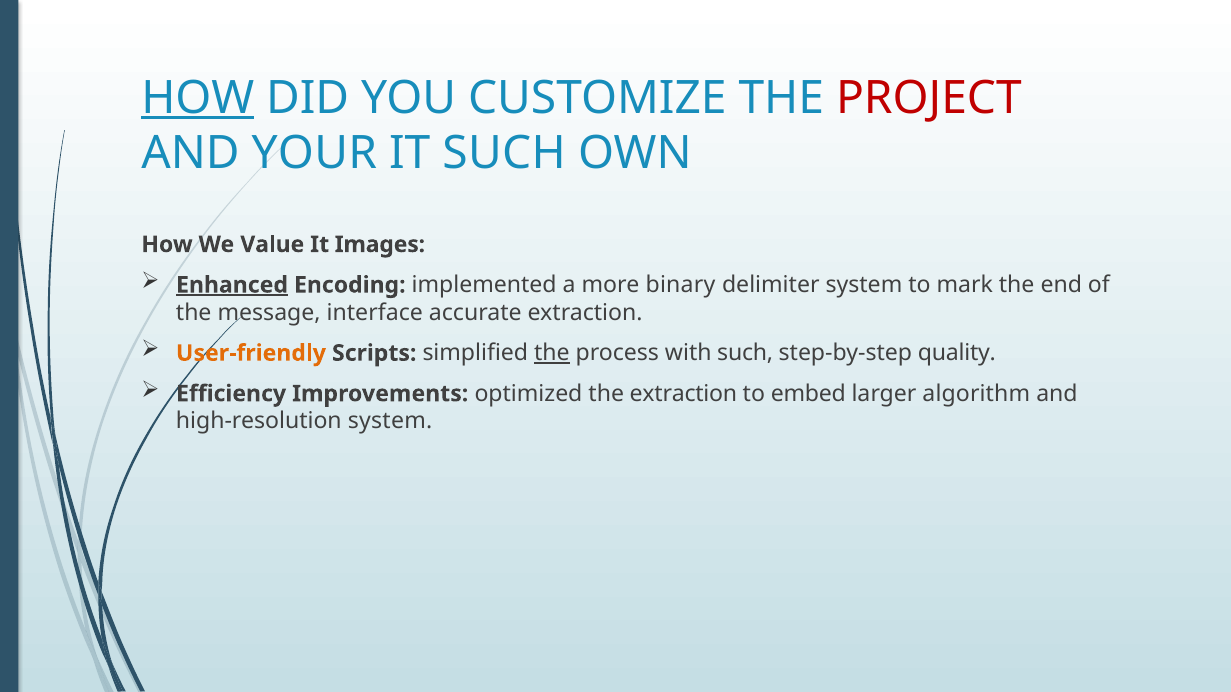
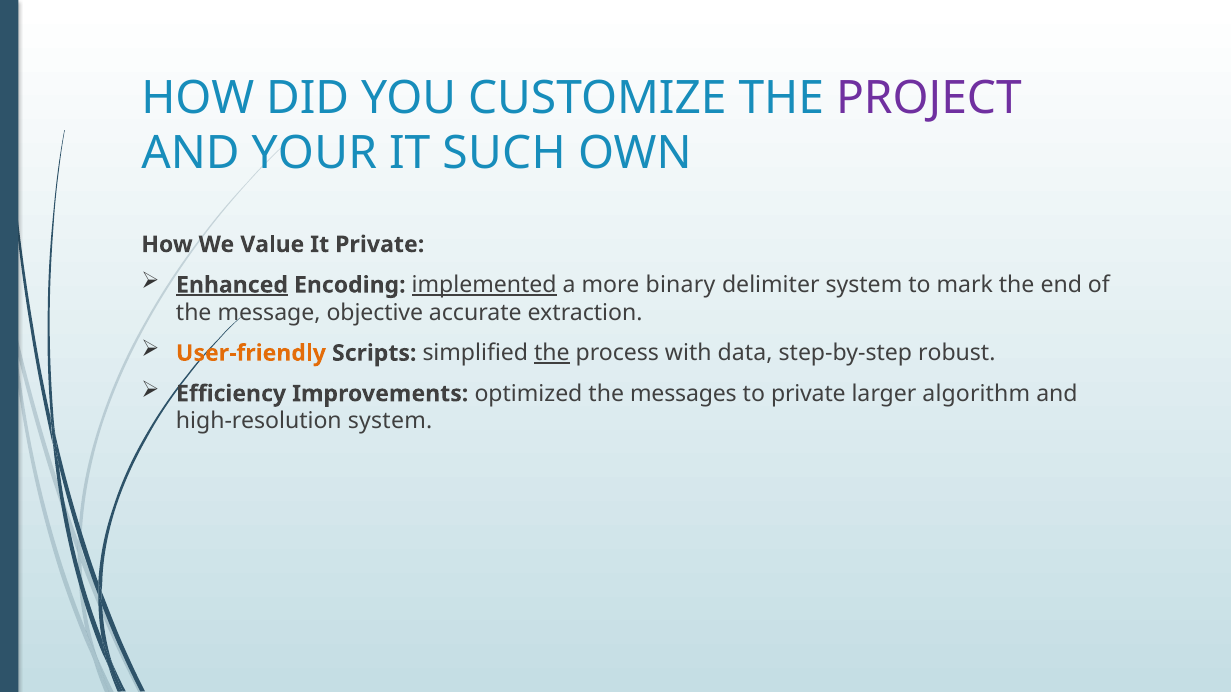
HOW underline: present -> none (198, 98)
PROJECT colour: red -> purple (929, 98)
It Images: Images -> Private (380, 245)
implemented underline: none -> present (484, 285)
interface: interface -> objective (375, 313)
with such: such -> data (745, 353)
quality: quality -> robust (957, 353)
the extraction: extraction -> messages (683, 394)
to embed: embed -> private (808, 394)
